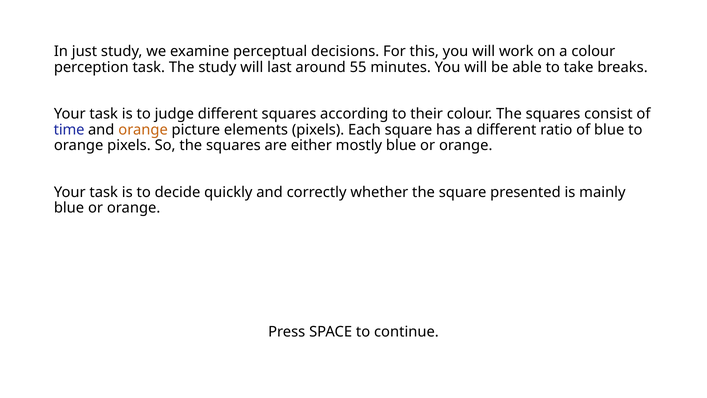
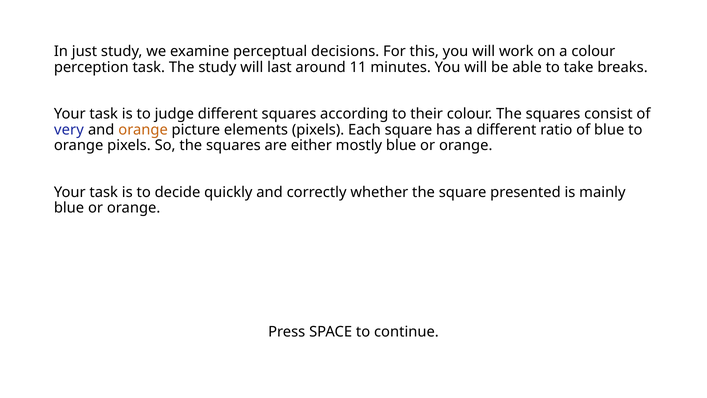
55: 55 -> 11 (358, 67)
time: time -> very (69, 130)
